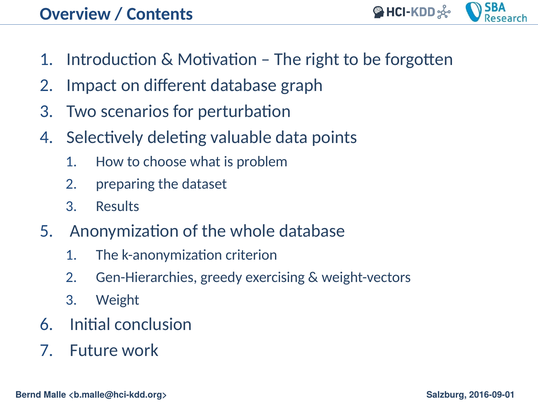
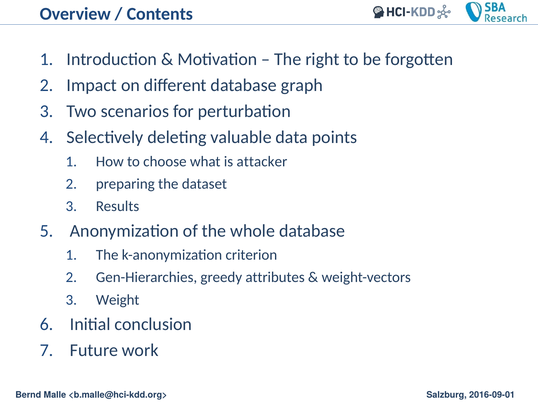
problem: problem -> attacker (262, 161)
exercising: exercising -> attributes (275, 277)
